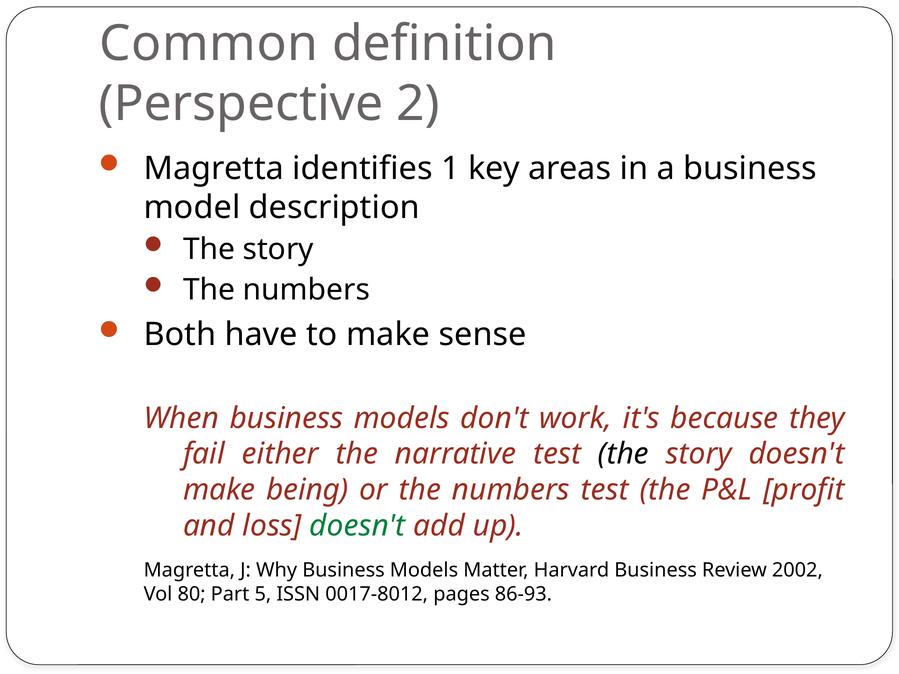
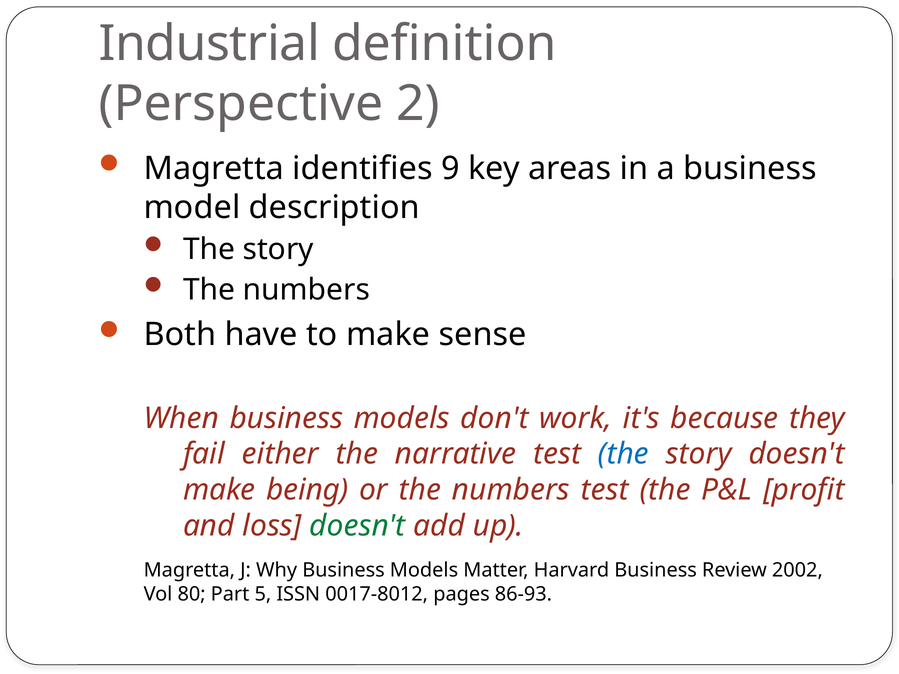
Common: Common -> Industrial (209, 44)
1: 1 -> 9 (450, 169)
the colour: black -> blue (623, 454)
